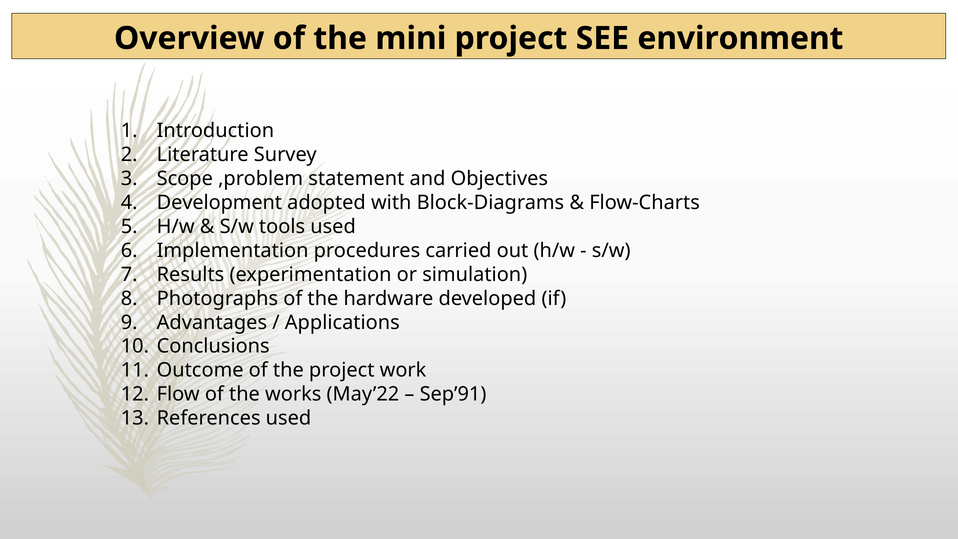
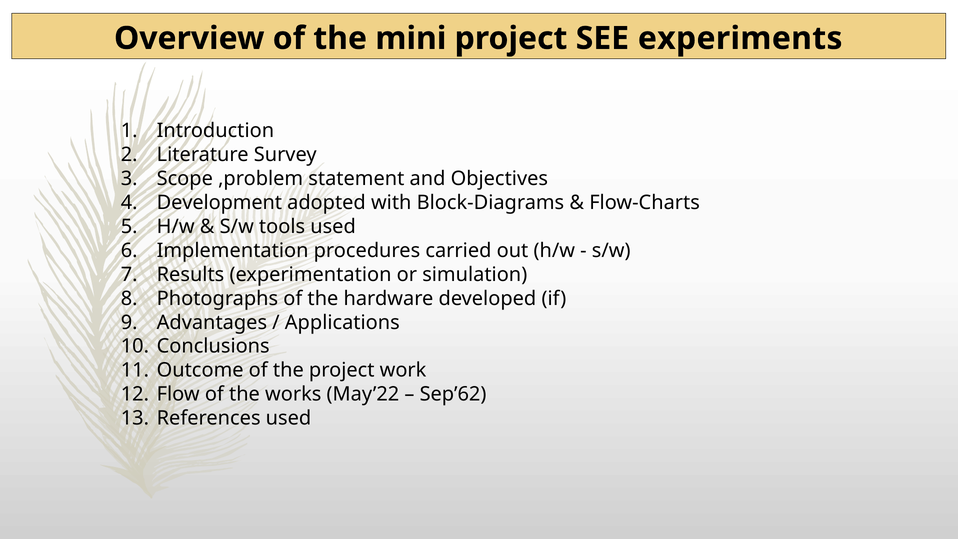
environment: environment -> experiments (740, 38)
Sep’91: Sep’91 -> Sep’62 (453, 394)
